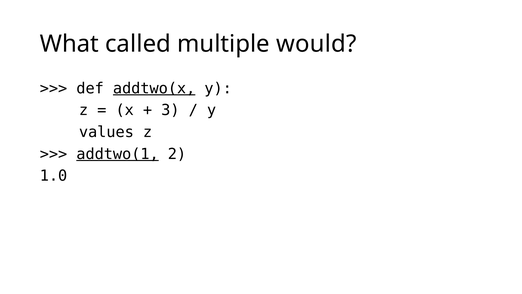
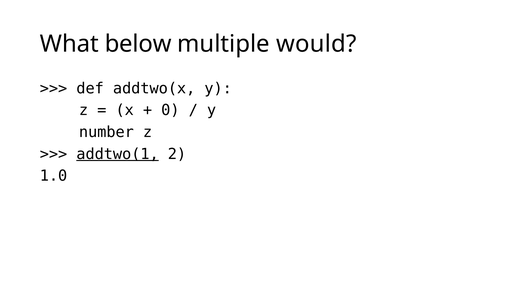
called: called -> below (138, 44)
addtwo(x underline: present -> none (154, 88)
3: 3 -> 0 (170, 110)
values: values -> number (106, 132)
